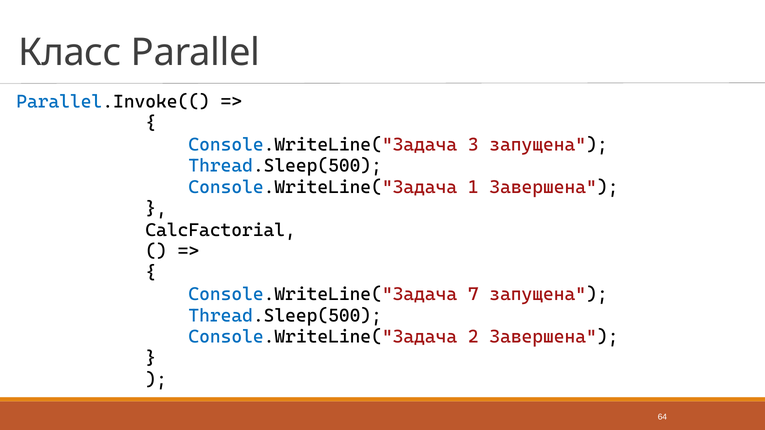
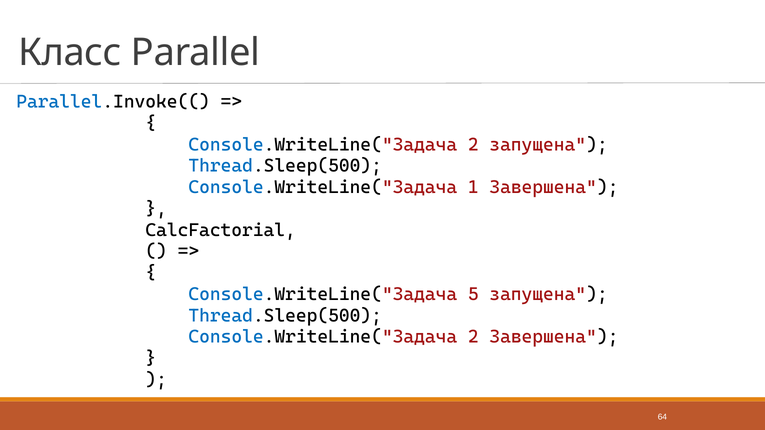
3: 3 -> 2 (473, 145)
7: 7 -> 5 (473, 294)
